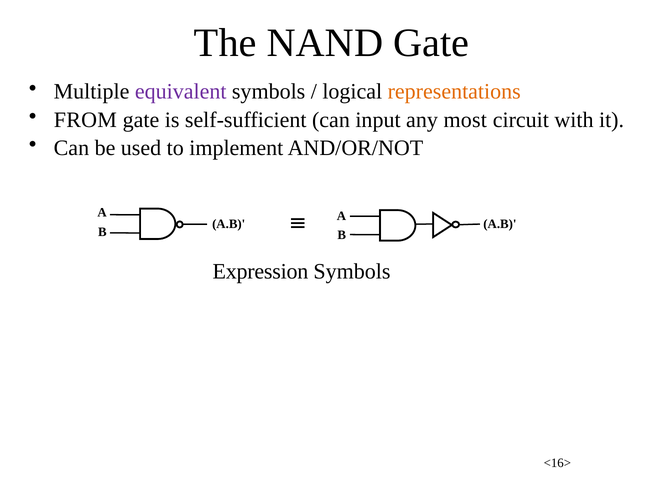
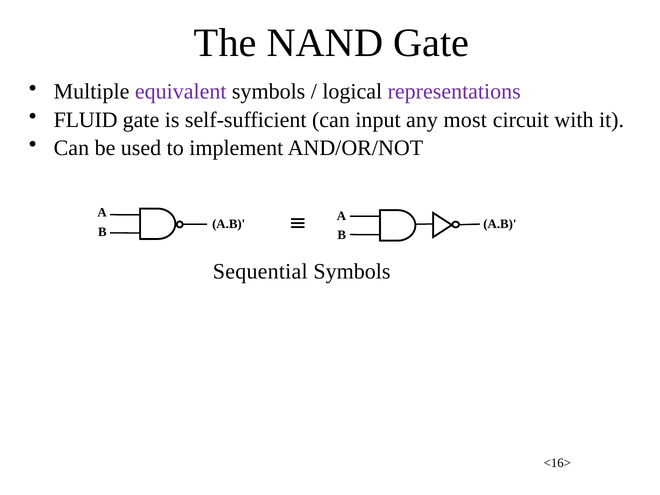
representations colour: orange -> purple (454, 92)
FROM: FROM -> FLUID (86, 120)
Expression: Expression -> Sequential (260, 271)
